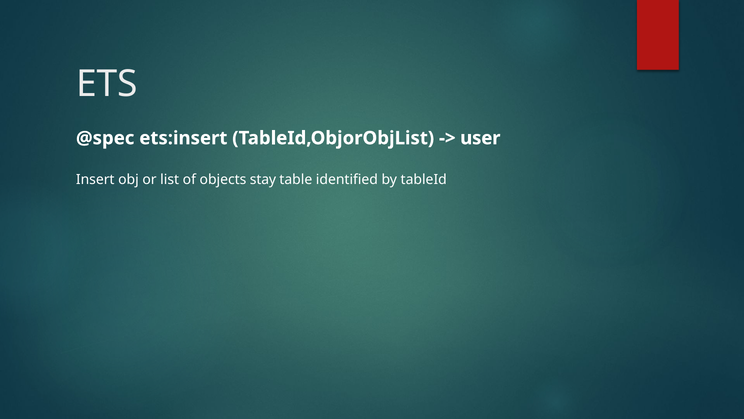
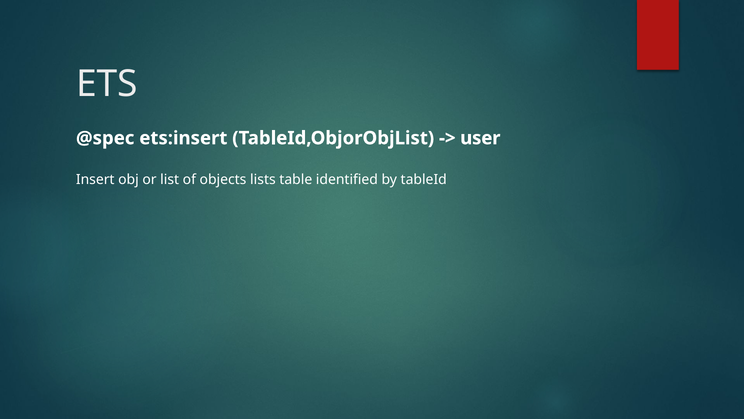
stay: stay -> lists (263, 179)
